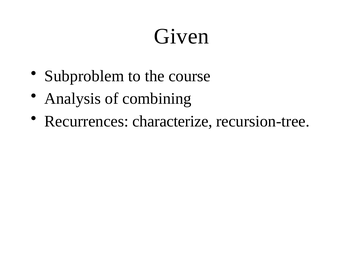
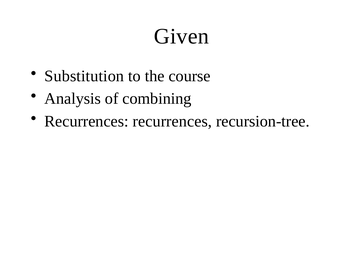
Subproblem: Subproblem -> Substitution (84, 76)
Recurrences characterize: characterize -> recurrences (172, 121)
